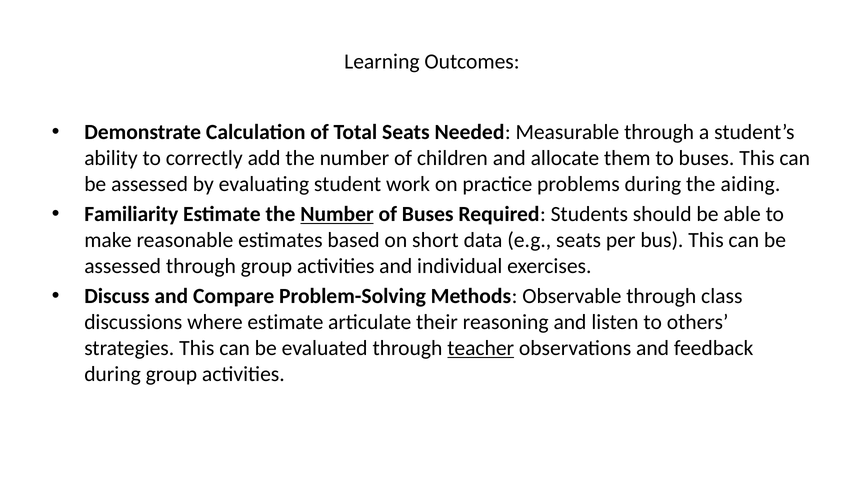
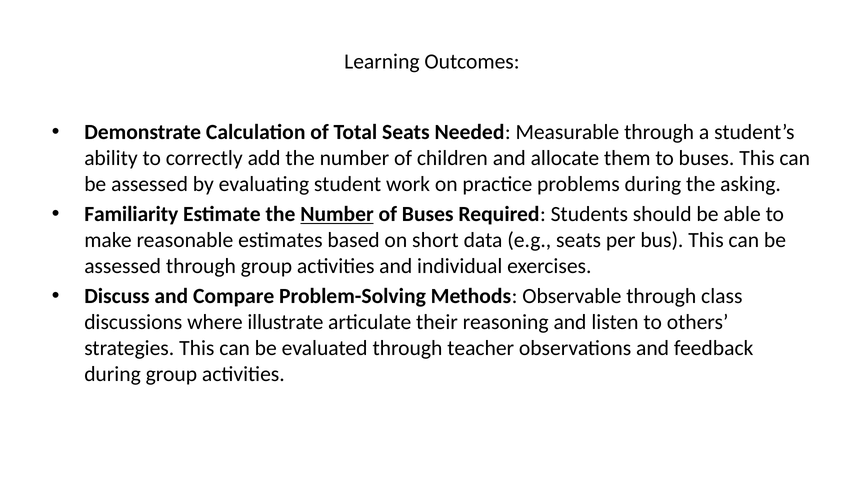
aiding: aiding -> asking (751, 184)
where estimate: estimate -> illustrate (285, 322)
teacher underline: present -> none (481, 348)
